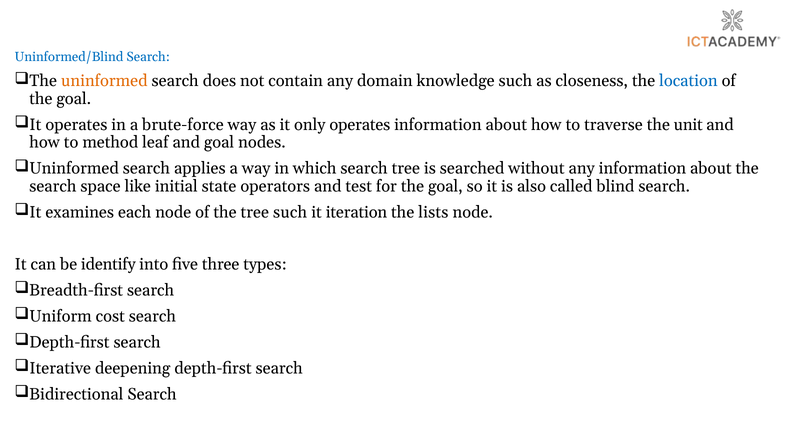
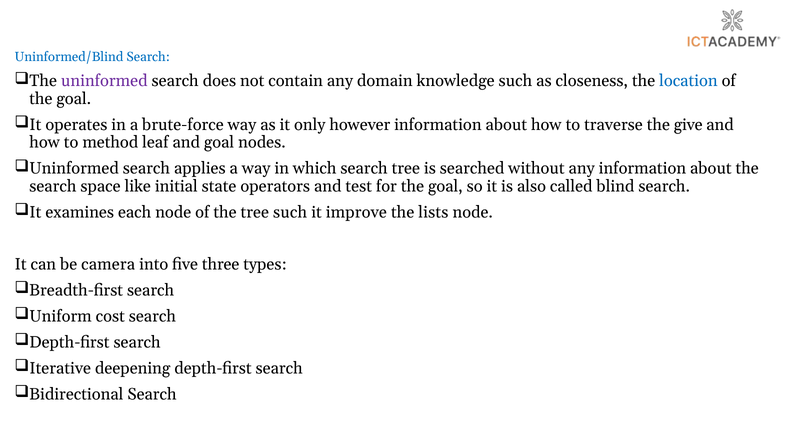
uninformed colour: orange -> purple (104, 81)
only operates: operates -> however (360, 125)
unit: unit -> give (688, 125)
iteration: iteration -> improve (356, 212)
identify: identify -> camera (108, 264)
